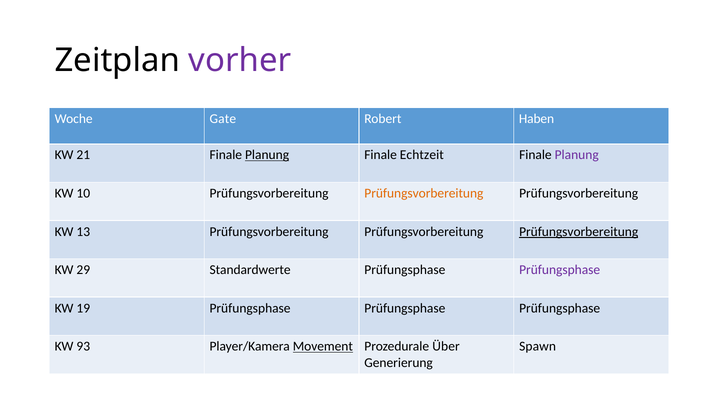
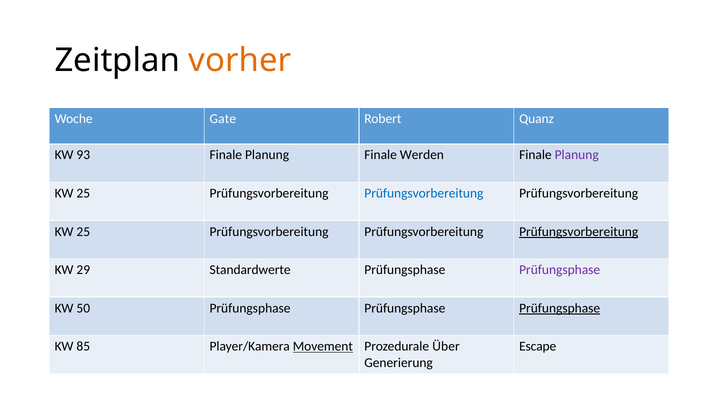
vorher colour: purple -> orange (240, 60)
Haben: Haben -> Quanz (537, 119)
21: 21 -> 93 (83, 155)
Planung underline: present -> none (267, 155)
Echtzeit: Echtzeit -> Werden (422, 155)
10: 10 -> 25 (83, 193)
Prüfungsvorbereitung colour: orange -> blue (424, 193)
13: 13 -> 25 (83, 231)
19: 19 -> 50 (83, 308)
Prüfungsphase underline: none -> present (560, 308)
93: 93 -> 85 (83, 346)
Spawn: Spawn -> Escape (538, 346)
